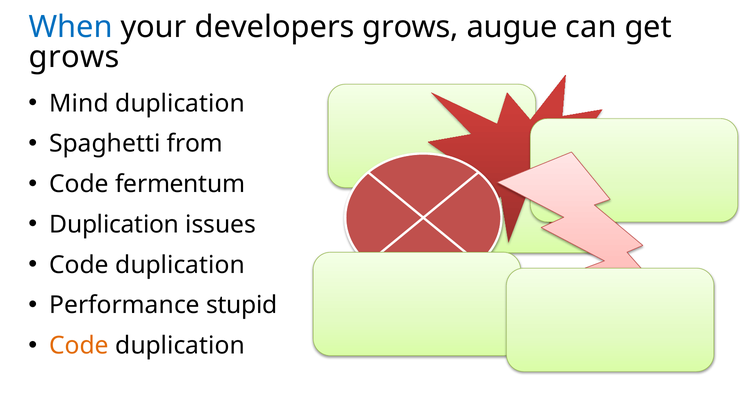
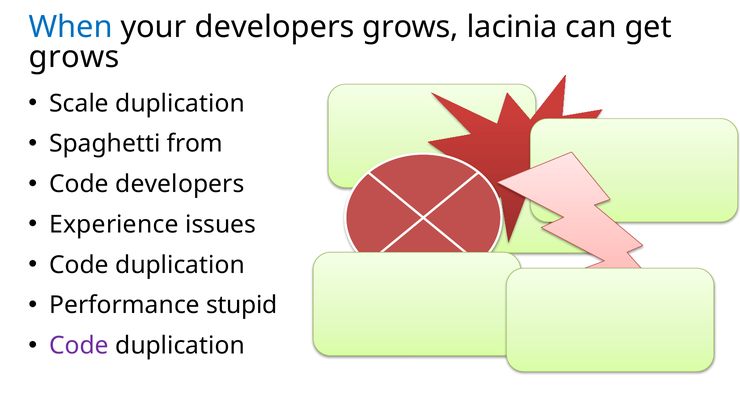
augue: augue -> lacinia (512, 27)
Mind: Mind -> Scale (79, 104)
Code fermentum: fermentum -> developers (180, 184)
Duplication: Duplication -> Experience (114, 225)
Code colour: orange -> purple (79, 346)
